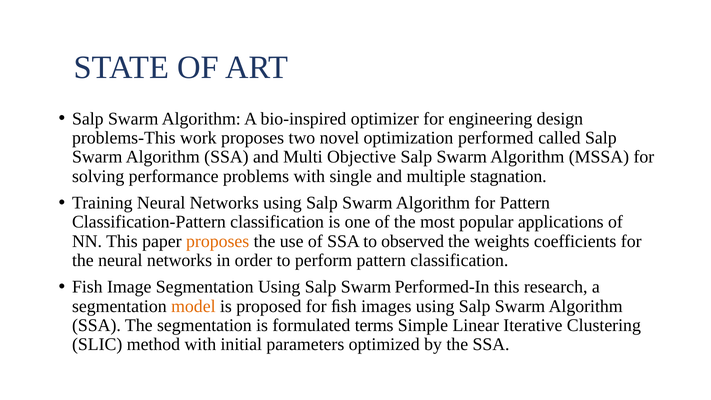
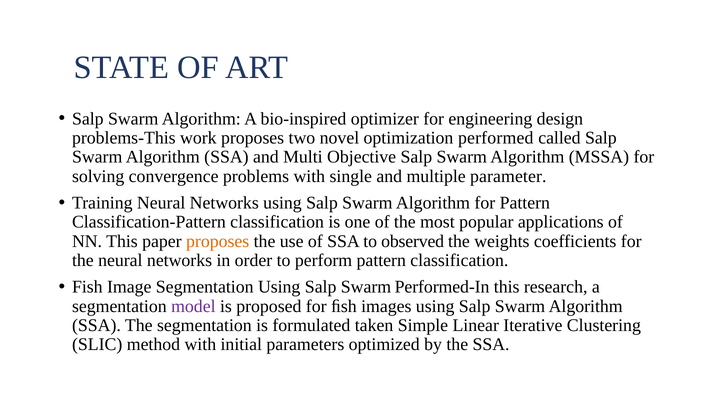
performance: performance -> convergence (174, 176)
stagnation: stagnation -> parameter (508, 176)
model colour: orange -> purple (193, 306)
terms: terms -> taken (374, 325)
